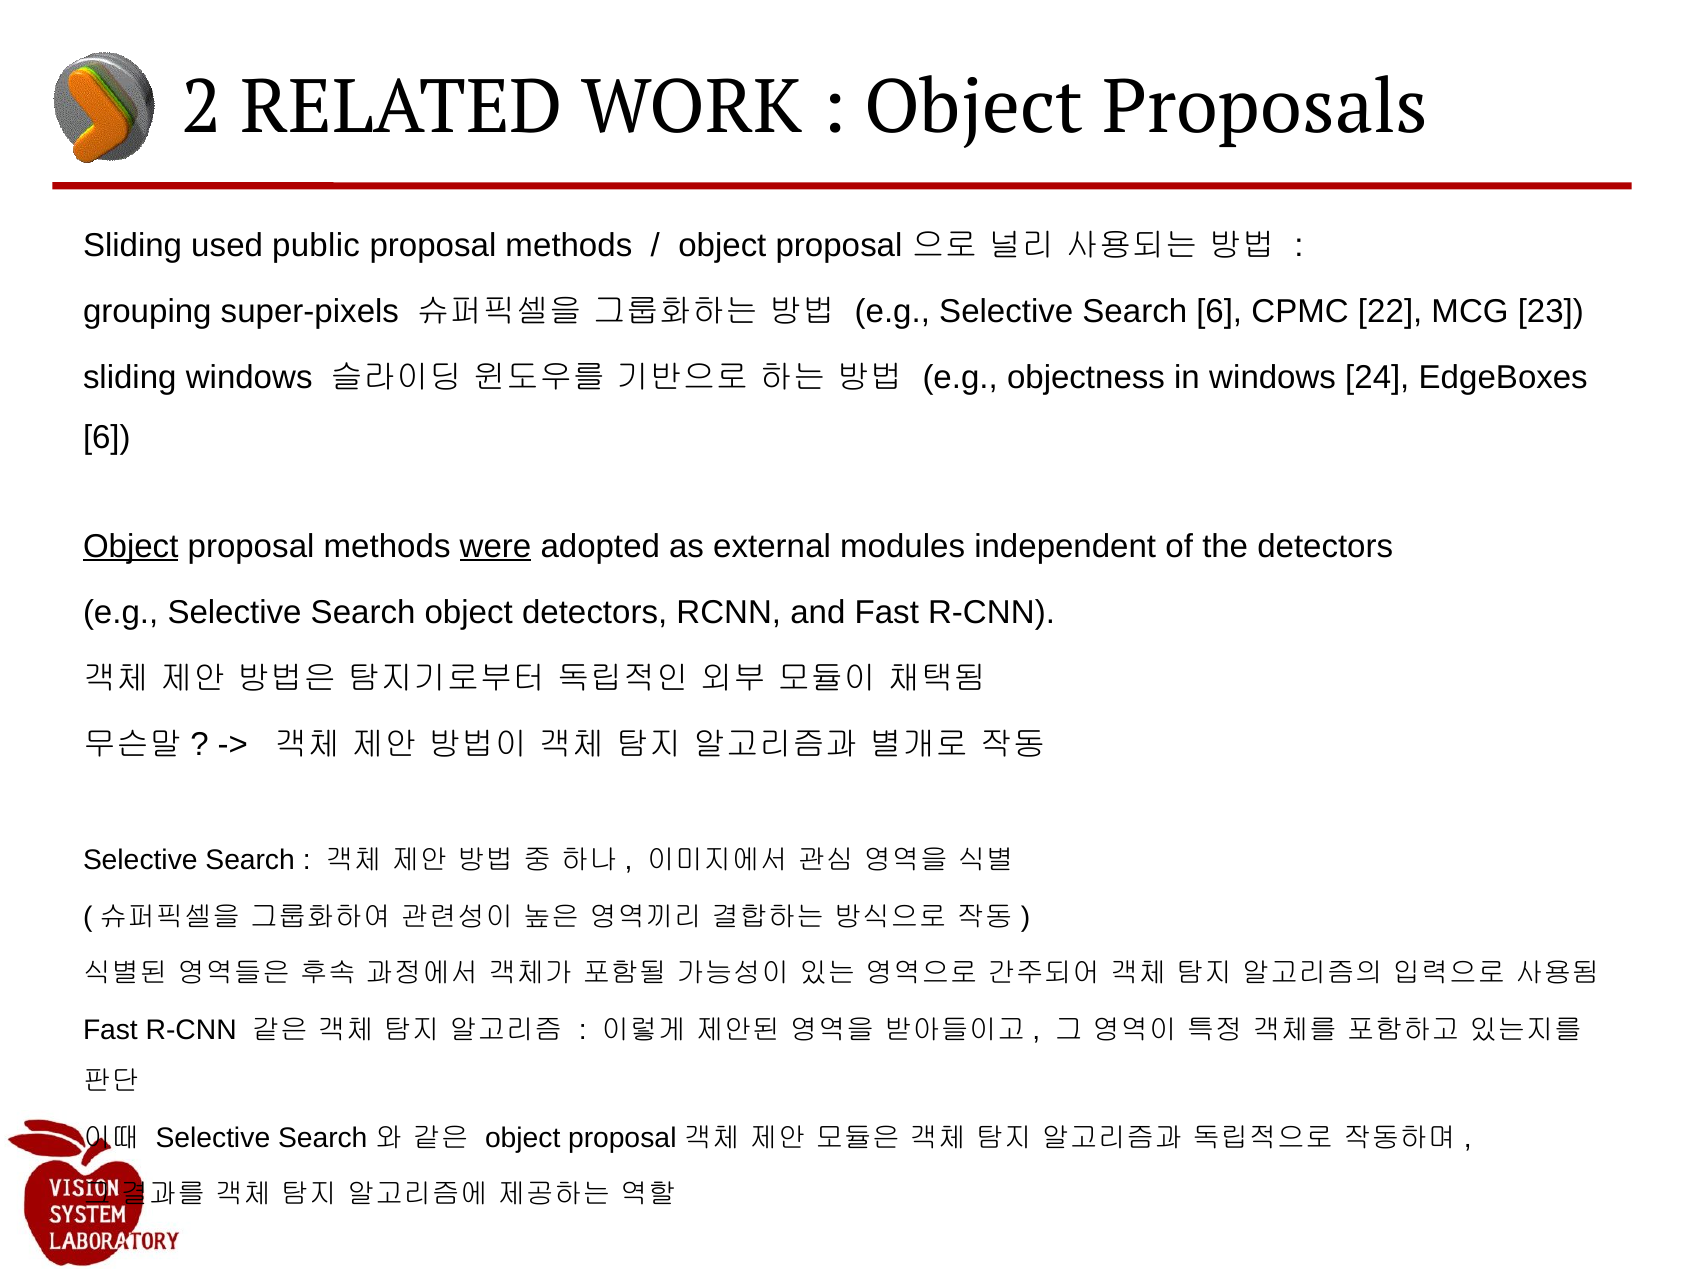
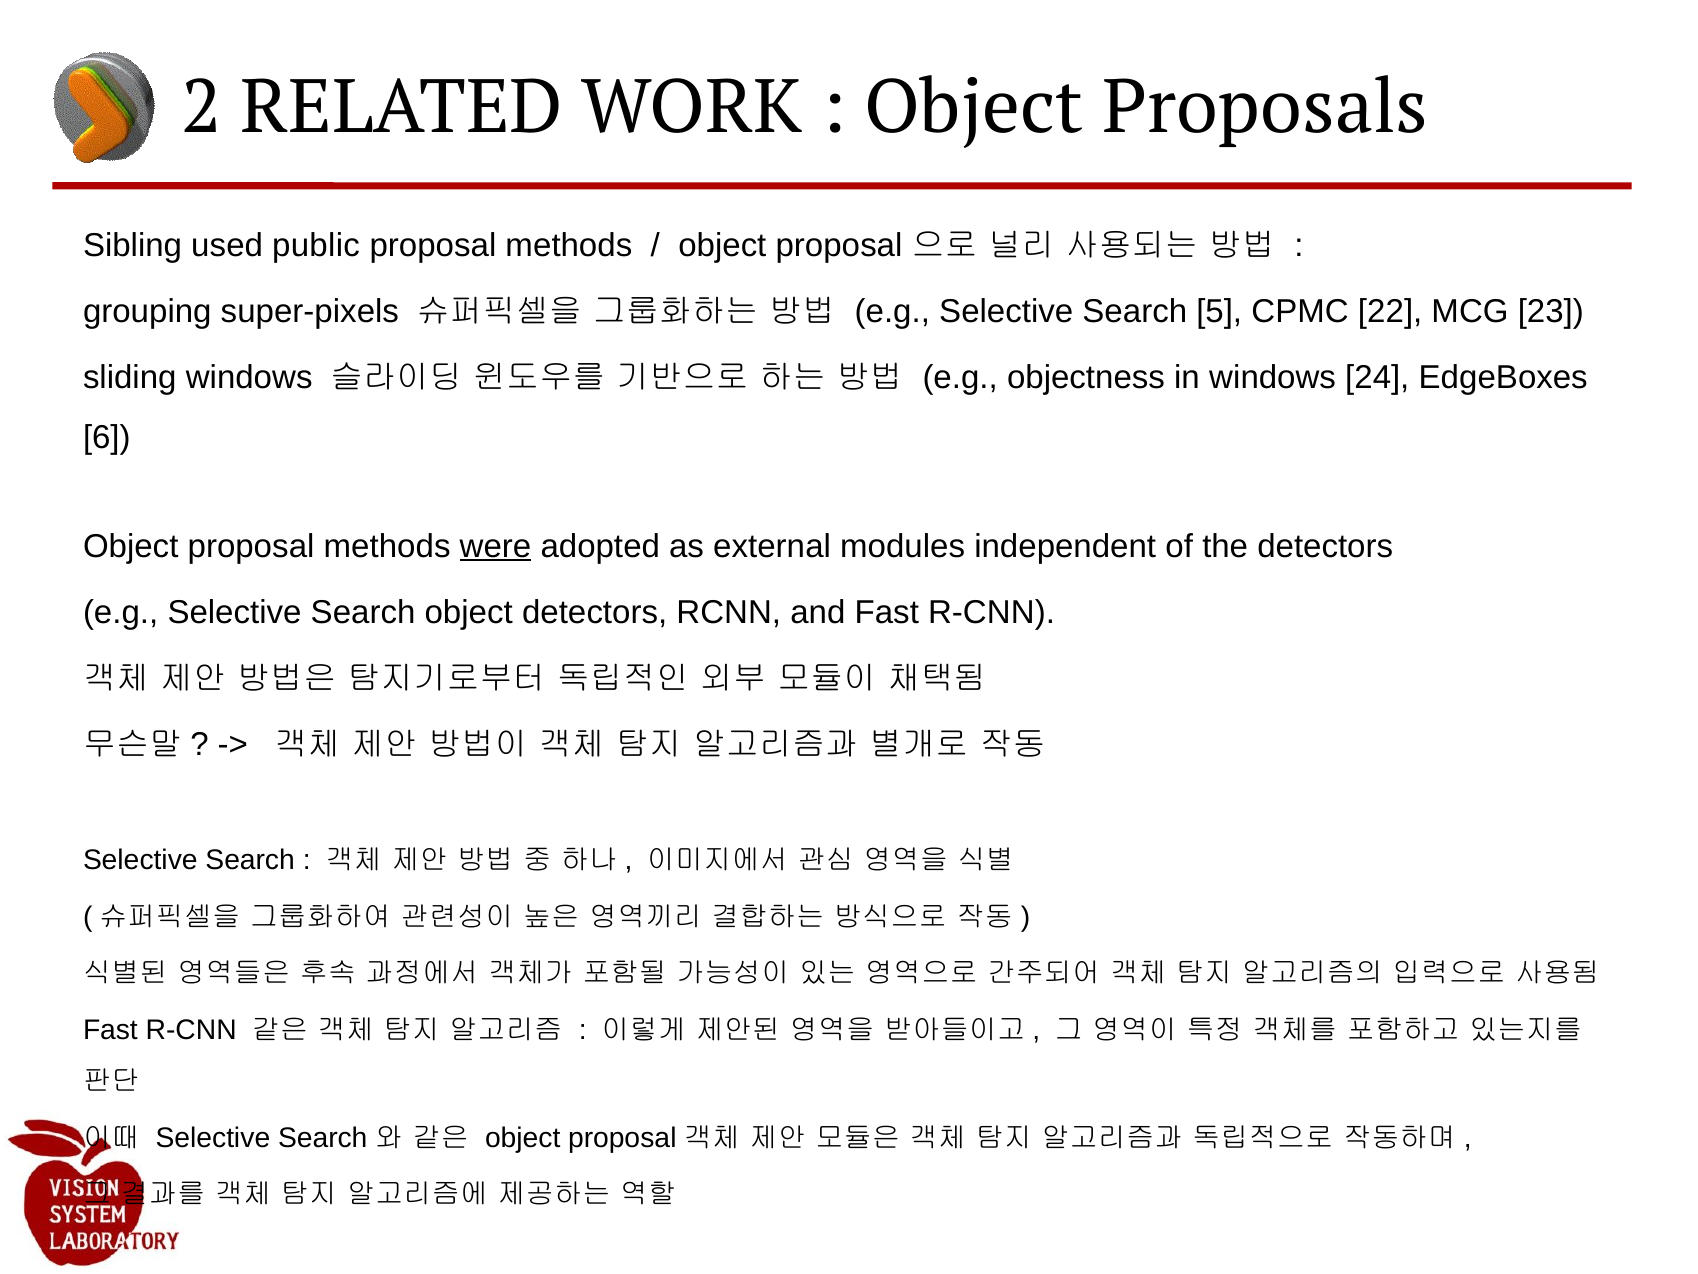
Sliding: Sliding -> Sibling (133, 246)
Search 6: 6 -> 5 (1219, 312)
Object underline: present -> none (131, 546)
